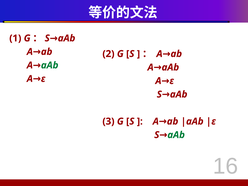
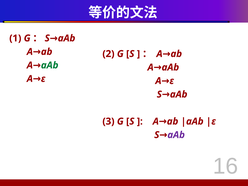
aAb colour: green -> purple (176, 135)
